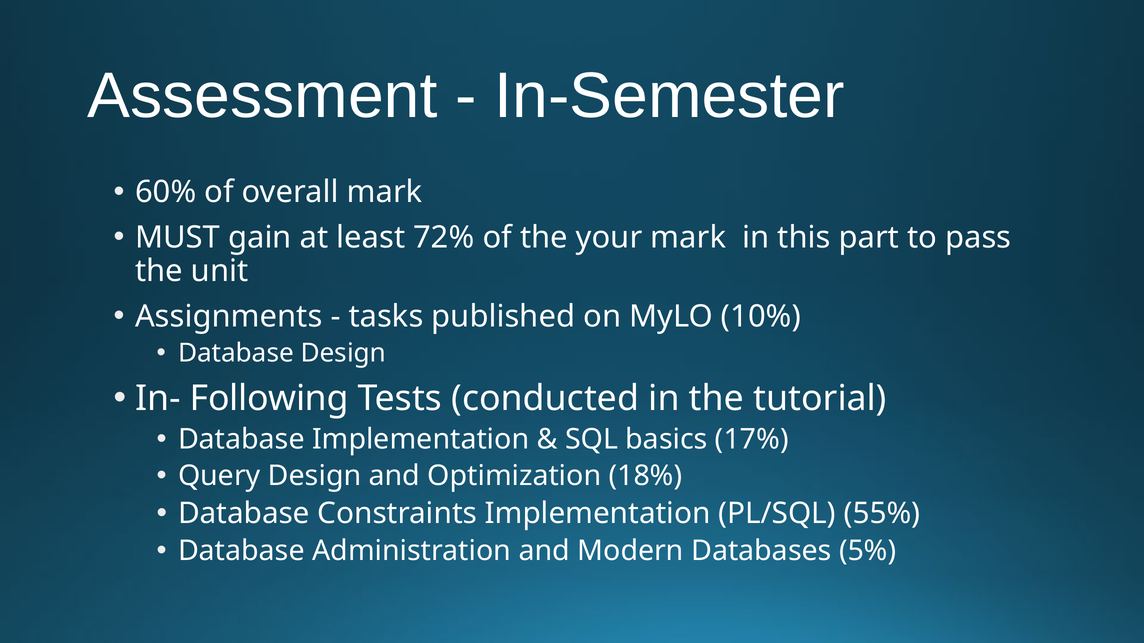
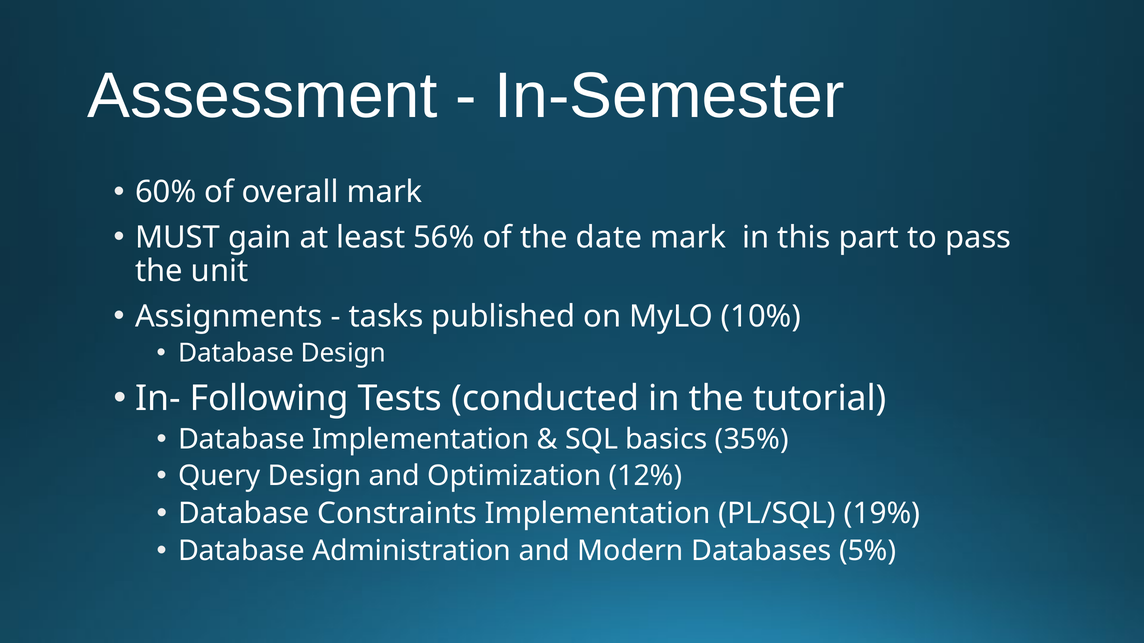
72%: 72% -> 56% (444, 238)
your: your -> date (609, 238)
17%: 17% -> 35% (752, 440)
18%: 18% -> 12% (646, 476)
55%: 55% -> 19% (882, 514)
